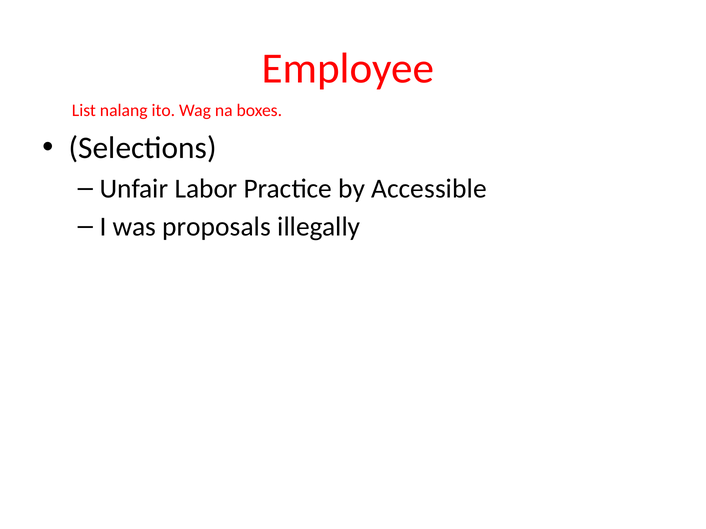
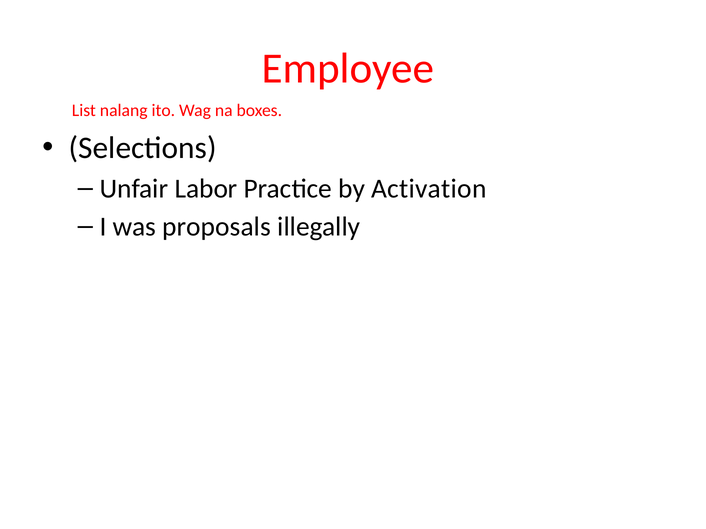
Accessible: Accessible -> Activation (429, 189)
